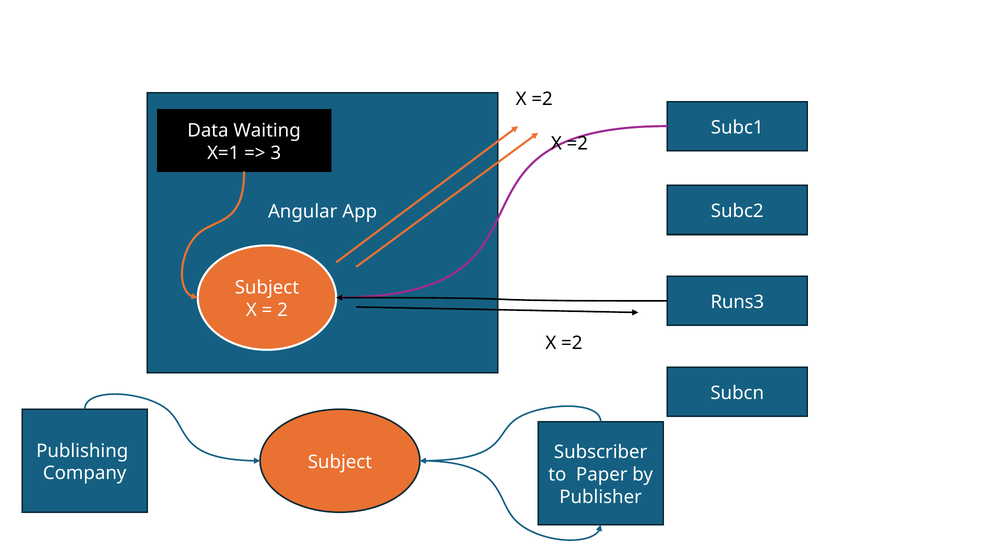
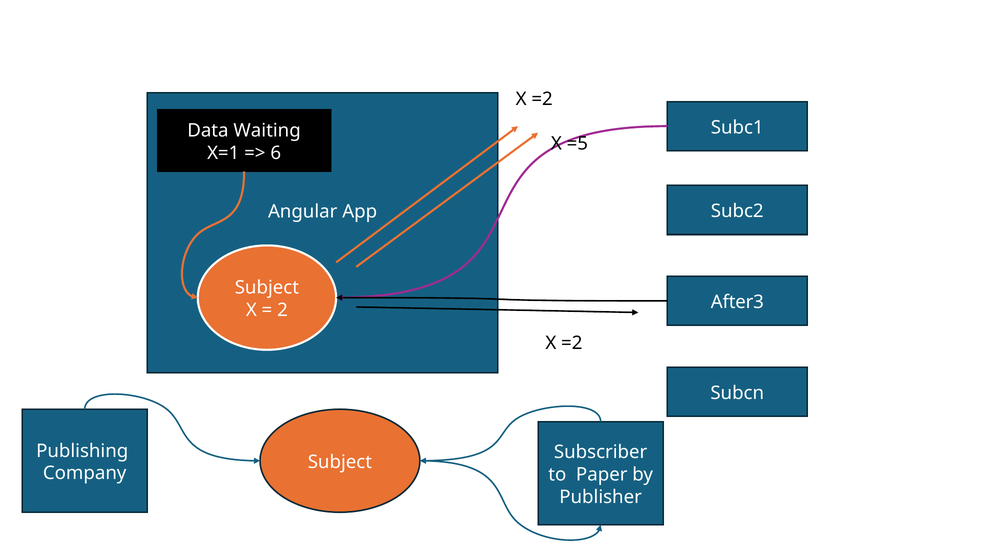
=2: =2 -> =5 (577, 143)
3: 3 -> 6 (276, 153)
Runs3: Runs3 -> After3 (737, 302)
